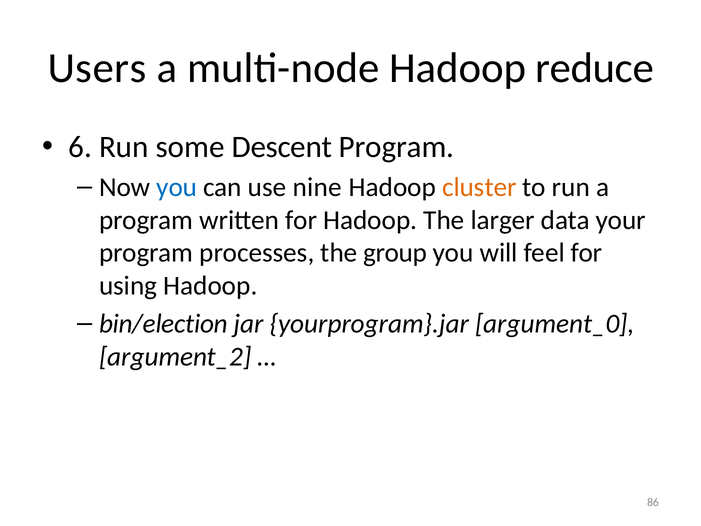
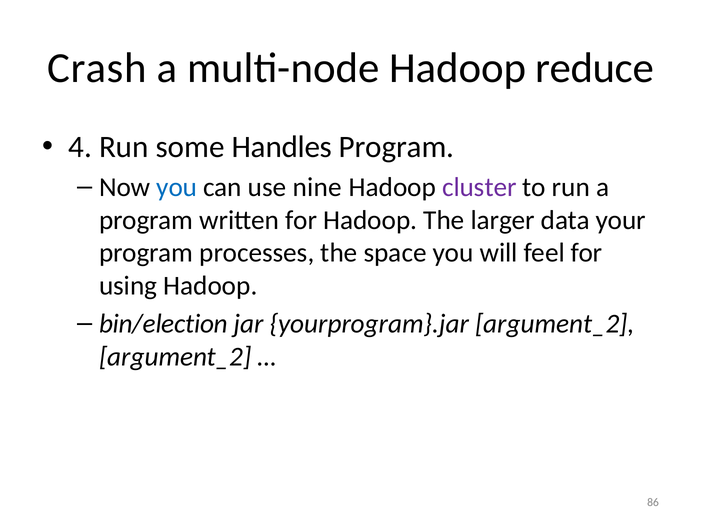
Users: Users -> Crash (97, 68)
6: 6 -> 4 (80, 147)
Descent: Descent -> Handles (282, 147)
cluster colour: orange -> purple (479, 187)
group: group -> space (395, 253)
yourprogram}.jar argument_0: argument_0 -> argument_2 (555, 324)
